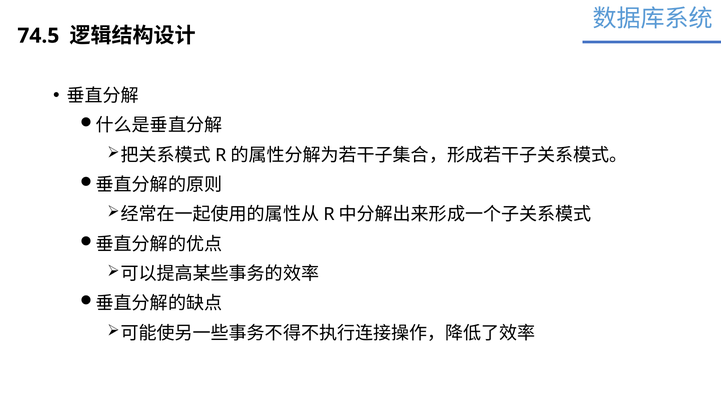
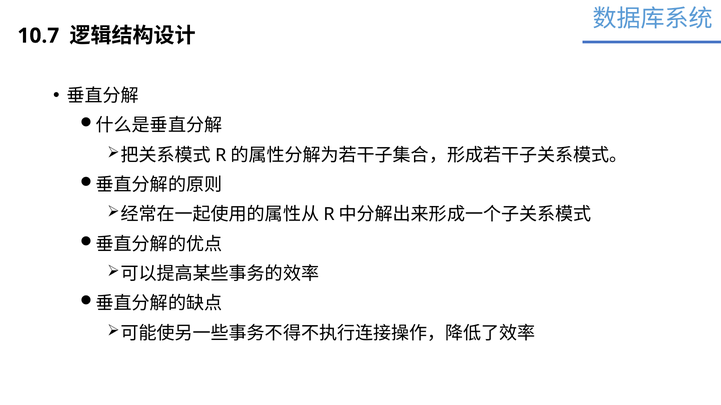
74.5: 74.5 -> 10.7 (38, 36)
